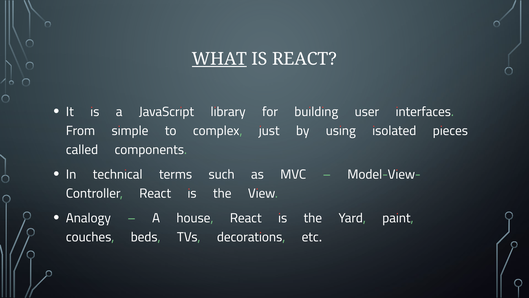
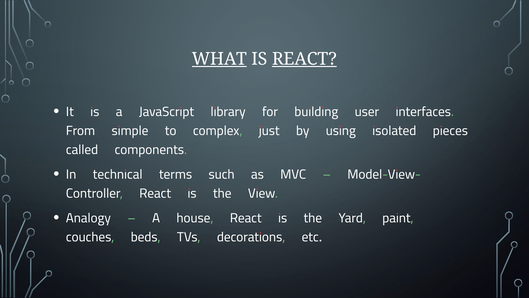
REACT underline: none -> present (304, 59)
